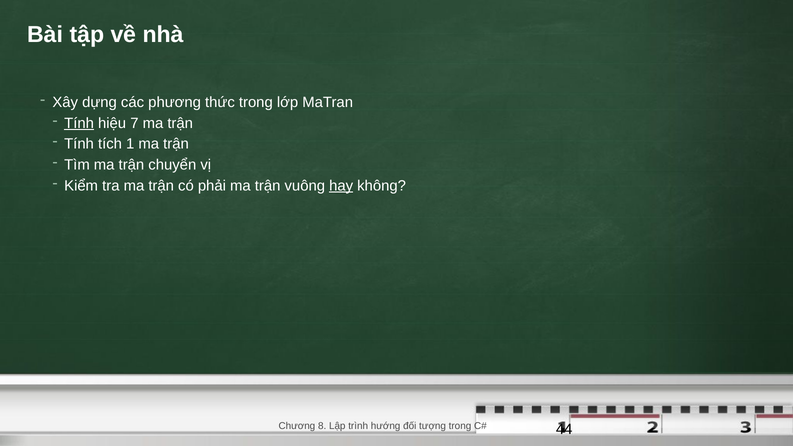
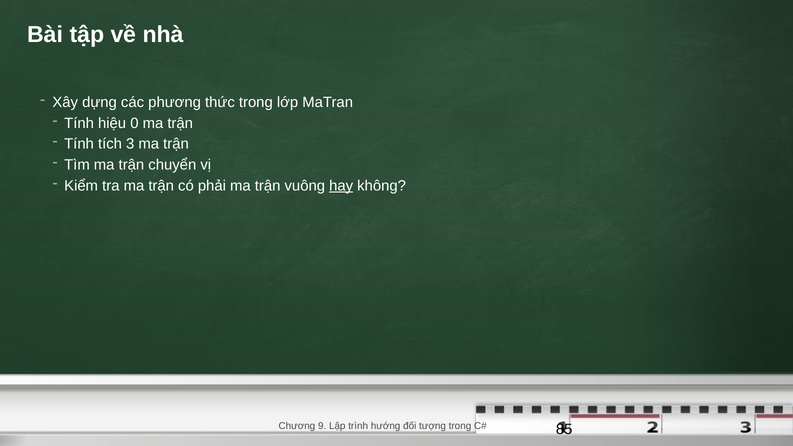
Tính underline: present -> none (79, 123)
7: 7 -> 0 (134, 123)
1: 1 -> 3 (130, 144)
8: 8 -> 9 (322, 426)
44: 44 -> 85 (564, 429)
